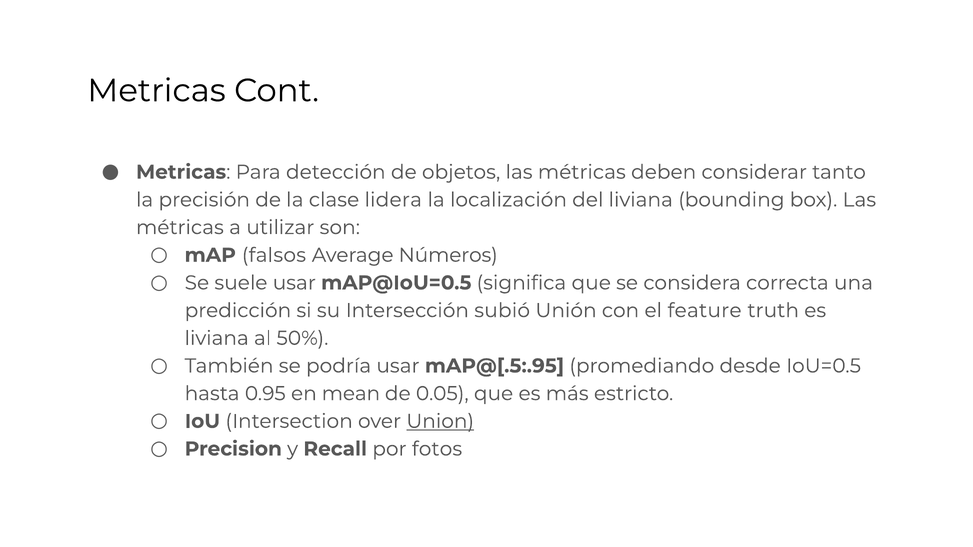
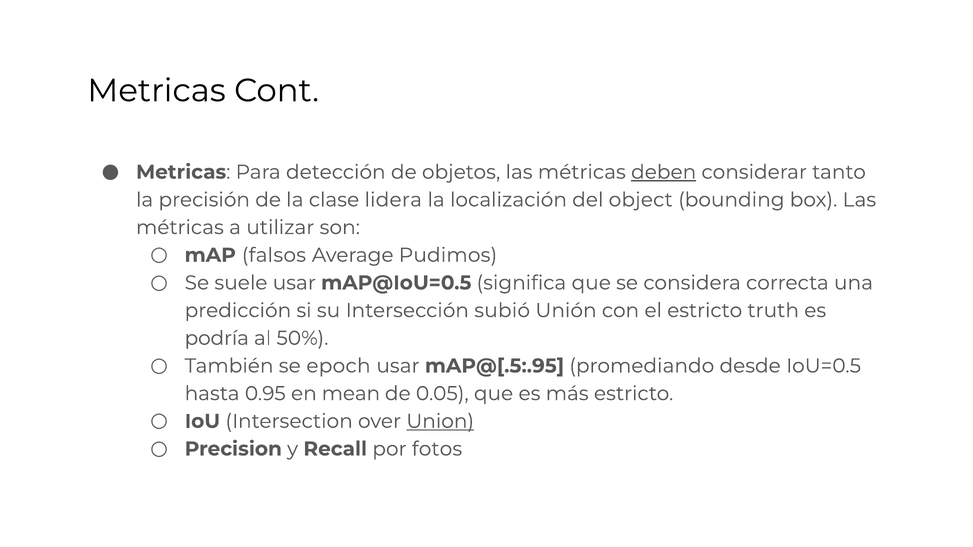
deben underline: none -> present (664, 172)
del liviana: liviana -> object (641, 200)
Números: Números -> Pudimos (448, 255)
el feature: feature -> estricto (705, 311)
liviana: liviana -> podría (217, 338)
podría: podría -> epoch (338, 366)
